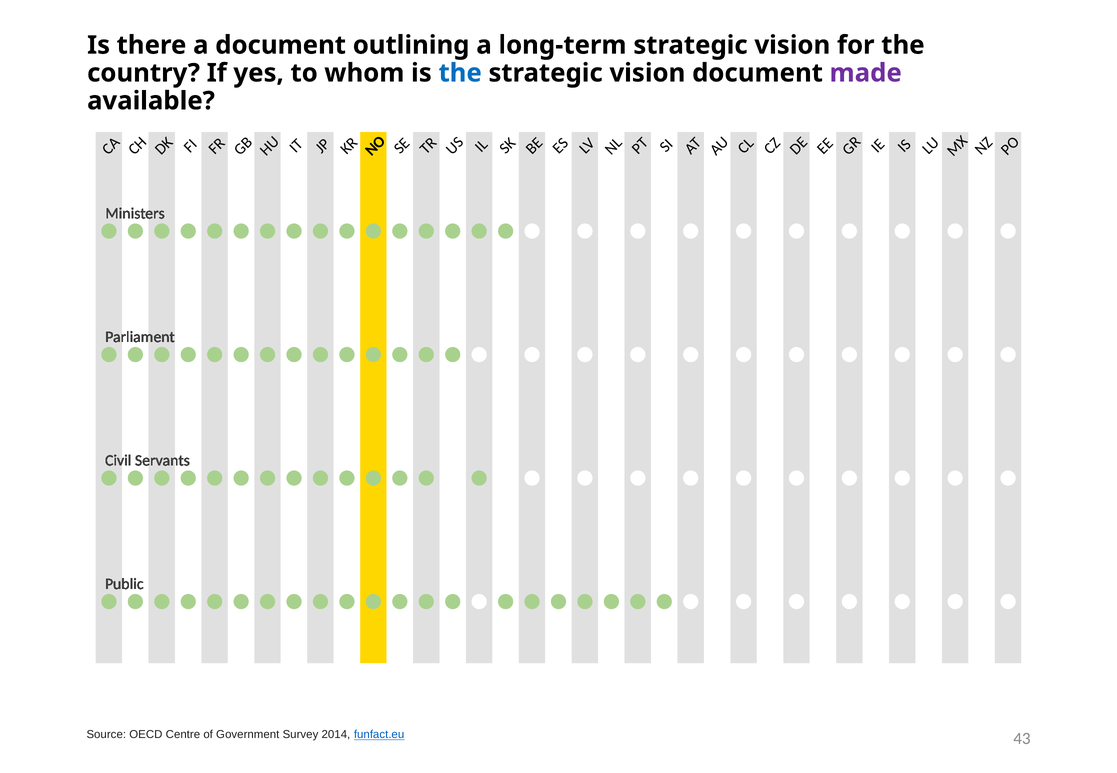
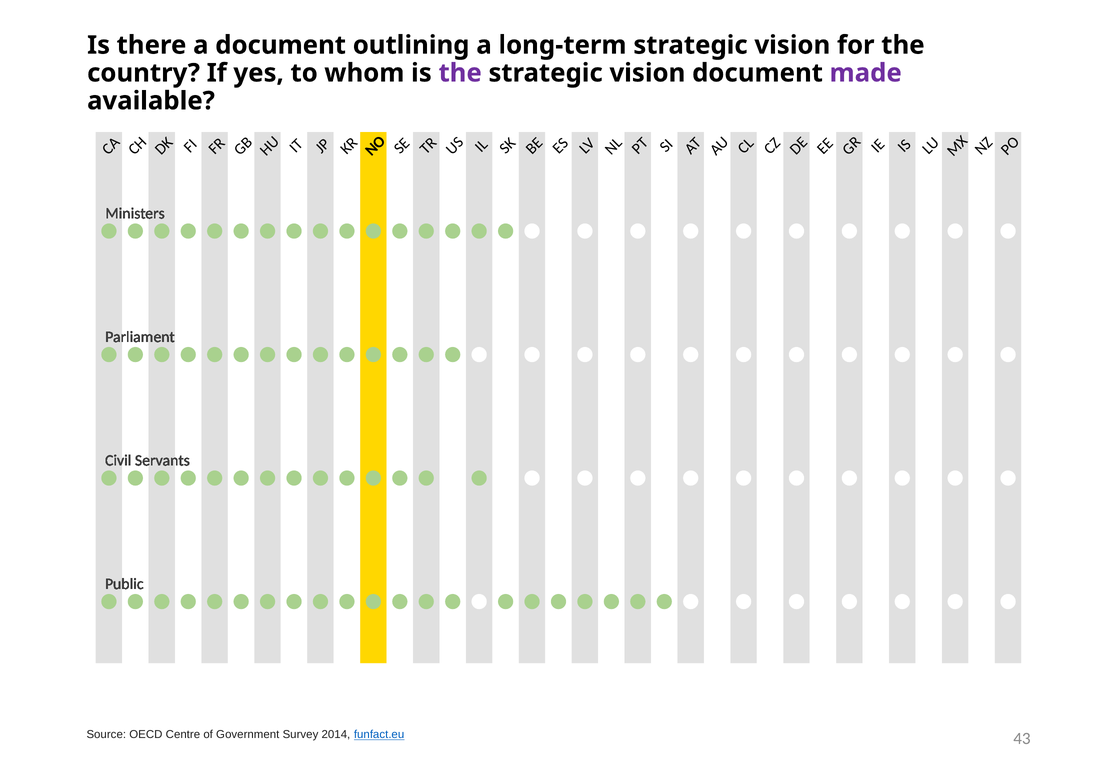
the colour: blue -> purple (460, 73)
